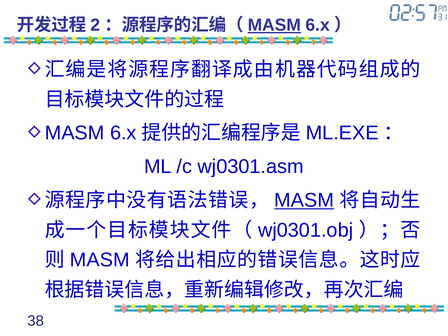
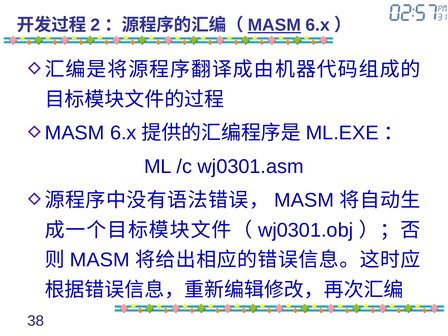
MASM underline: present -> none (304, 200)
